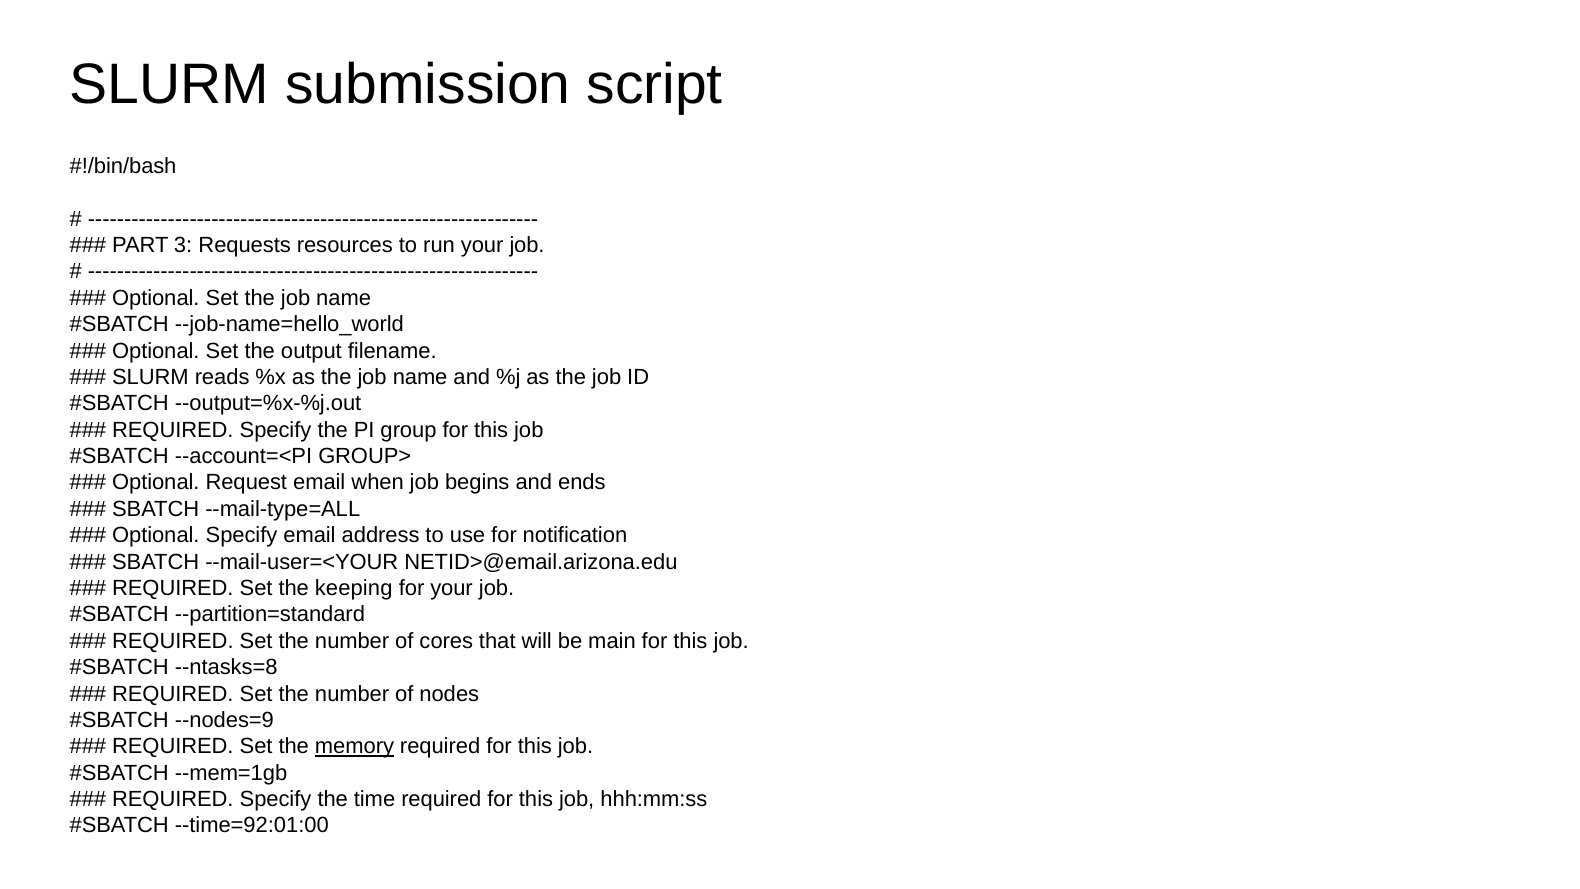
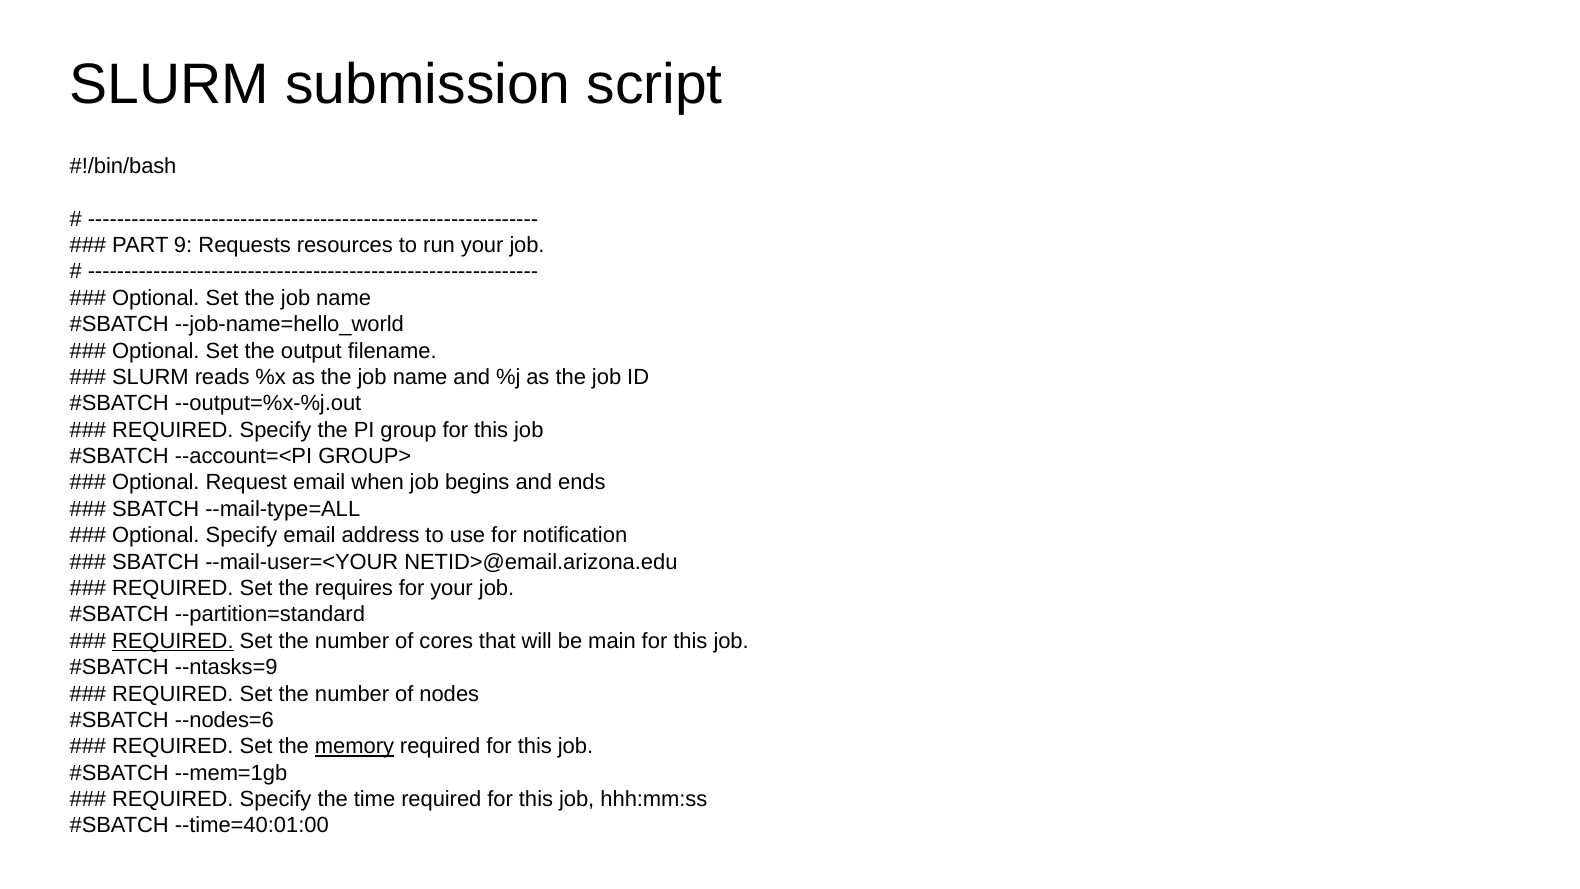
3: 3 -> 9 (183, 245)
keeping: keeping -> requires (354, 588)
REQUIRED underline: none -> present (173, 641)
--ntasks=8: --ntasks=8 -> --ntasks=9 (226, 667)
--nodes=9: --nodes=9 -> --nodes=6 (224, 720)
--time=92:01:00: --time=92:01:00 -> --time=40:01:00 (252, 825)
